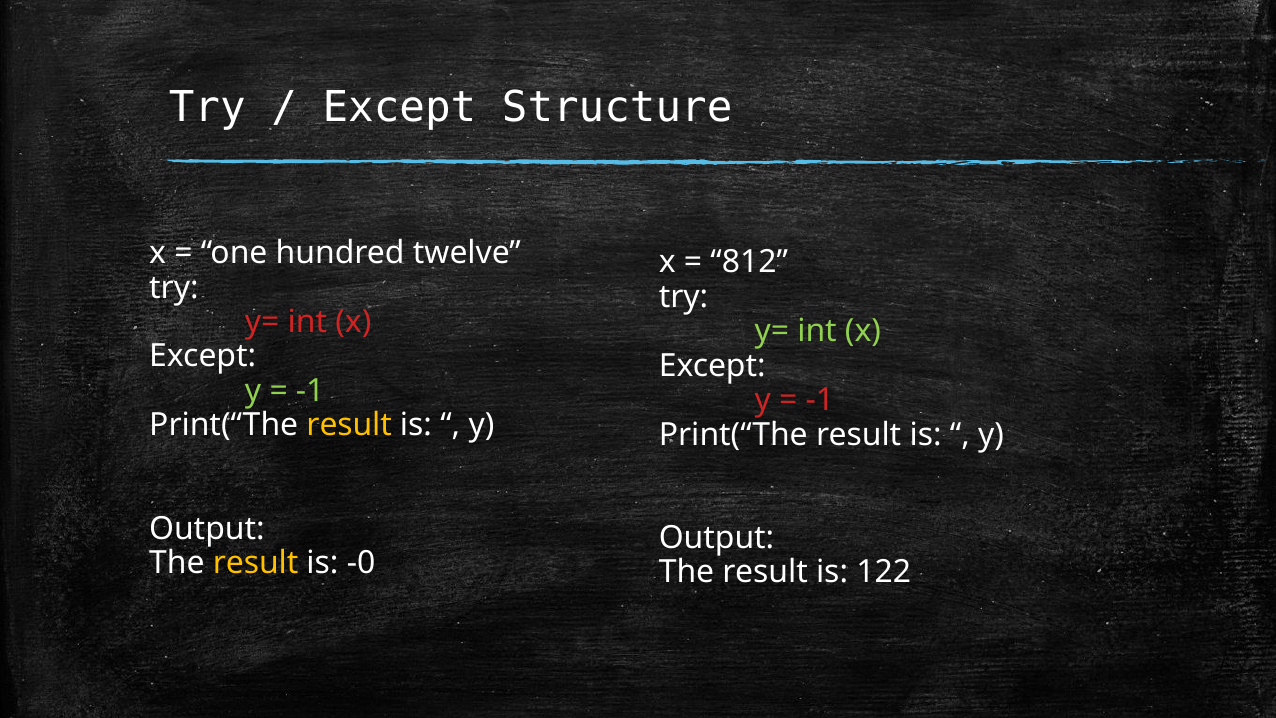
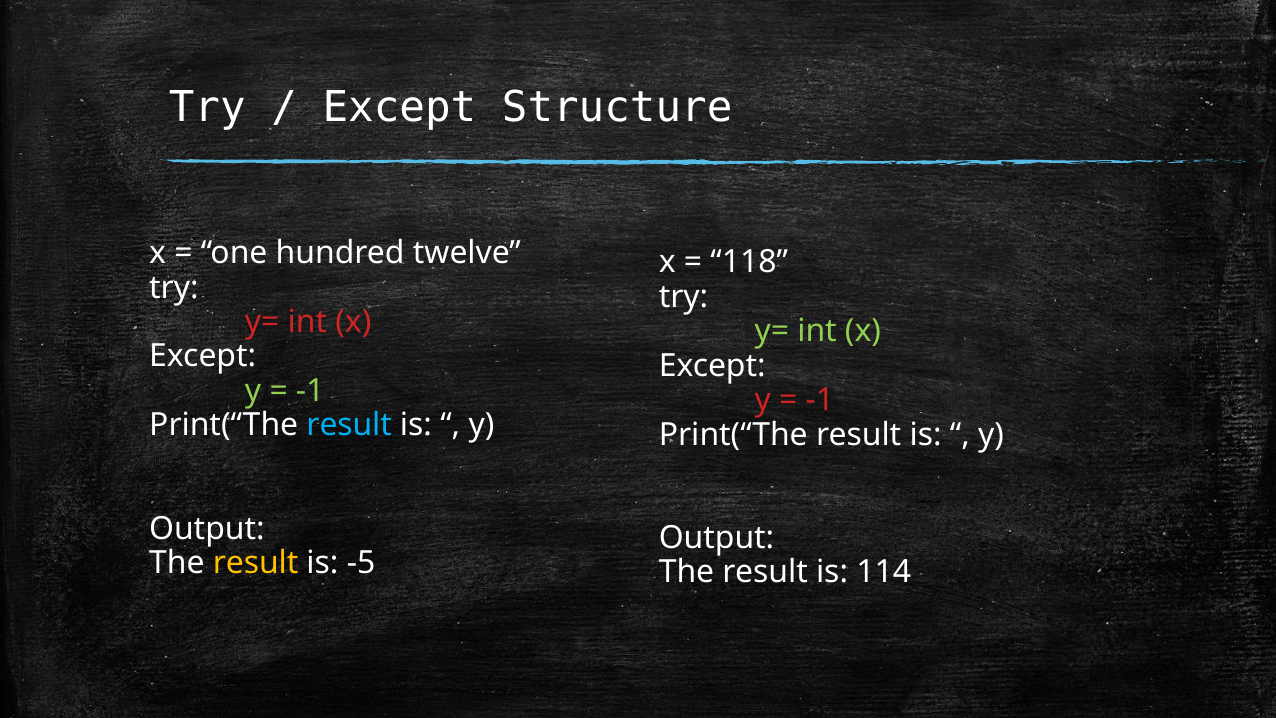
812: 812 -> 118 (749, 262)
result colour: yellow -> light blue (349, 425)
-0: -0 -> -5 (361, 563)
122: 122 -> 114 (884, 572)
